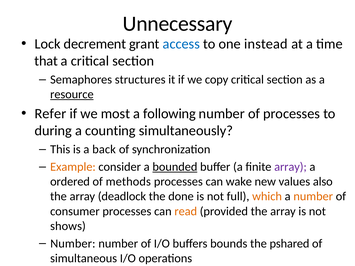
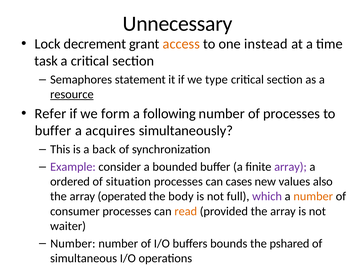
access colour: blue -> orange (181, 44)
that: that -> task (46, 61)
structures: structures -> statement (140, 80)
copy: copy -> type (216, 80)
most: most -> form (115, 114)
during: during -> buffer (53, 131)
counting: counting -> acquires (110, 131)
Example colour: orange -> purple (73, 167)
bounded underline: present -> none (175, 167)
methods: methods -> situation (128, 182)
wake: wake -> cases (239, 182)
deadlock: deadlock -> operated (122, 197)
done: done -> body (181, 197)
which colour: orange -> purple (267, 197)
shows: shows -> waiter (68, 226)
